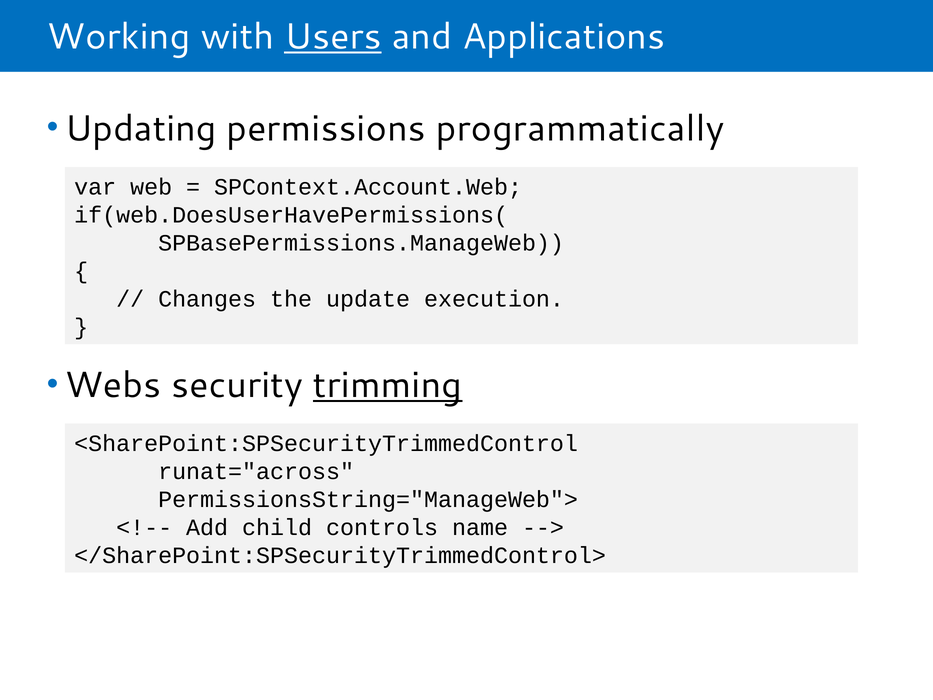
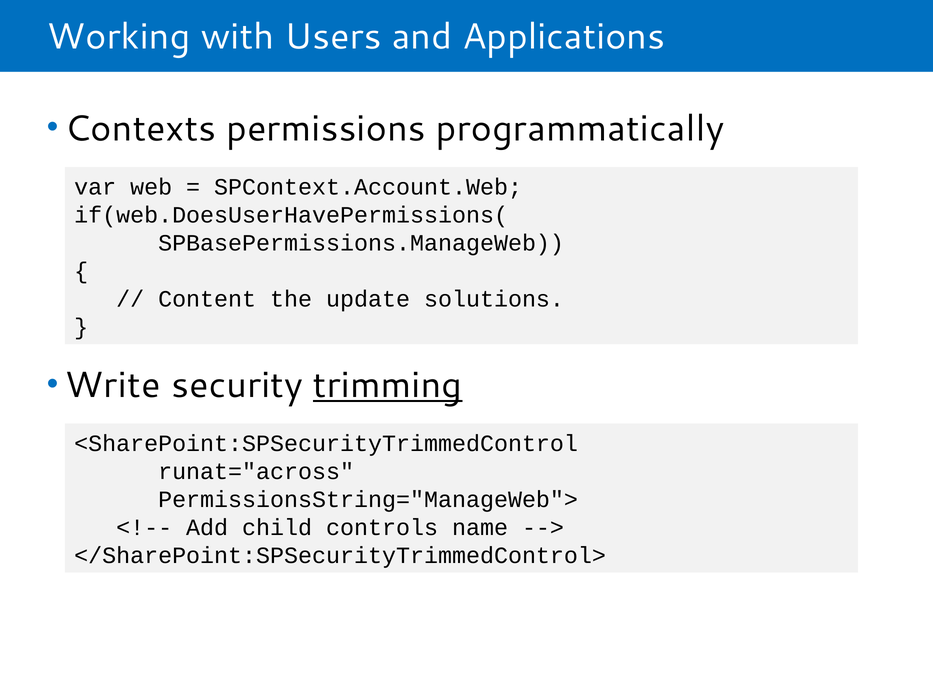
Users underline: present -> none (333, 37)
Updating: Updating -> Contexts (140, 128)
Changes: Changes -> Content (207, 299)
execution: execution -> solutions (494, 299)
Webs: Webs -> Write (113, 385)
